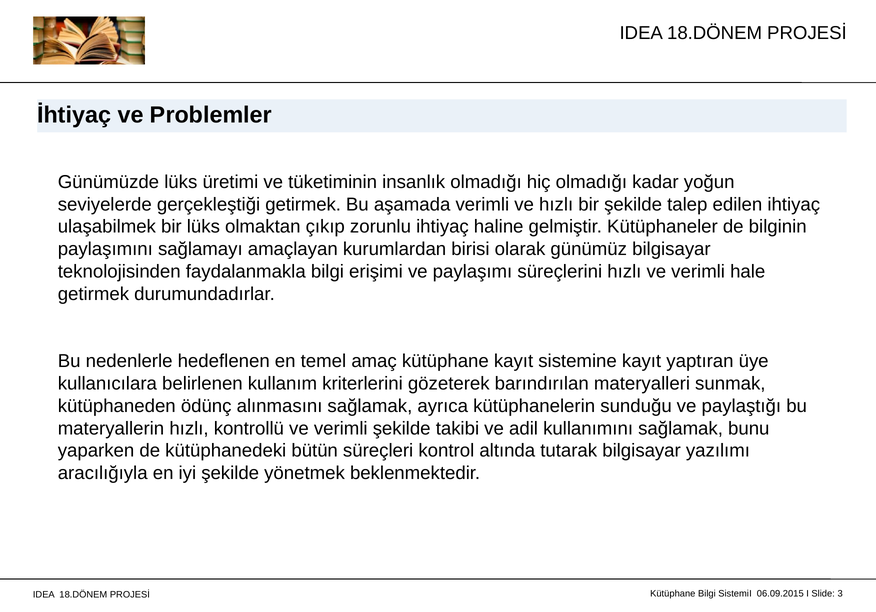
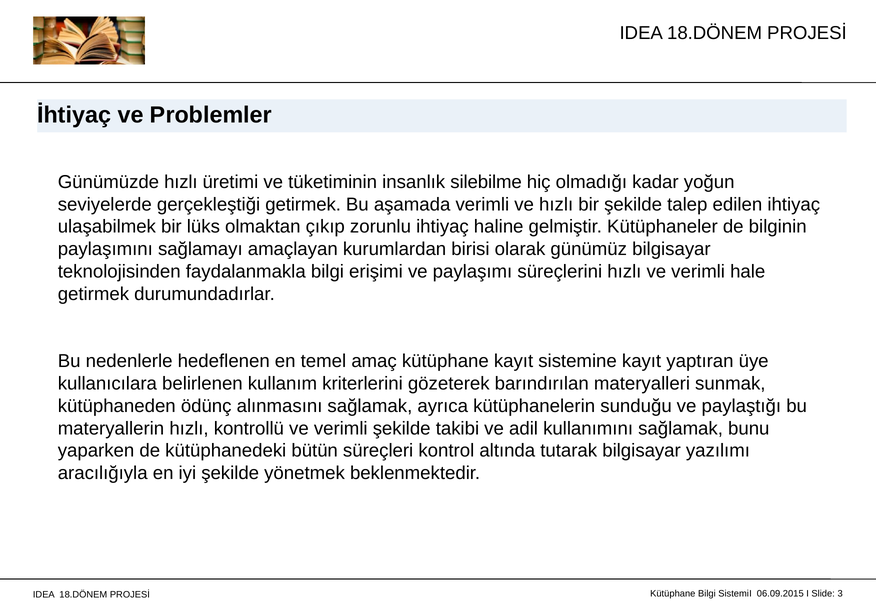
Günümüzde lüks: lüks -> hızlı (181, 182)
insanlık olmadığı: olmadığı -> silebilme (486, 182)
